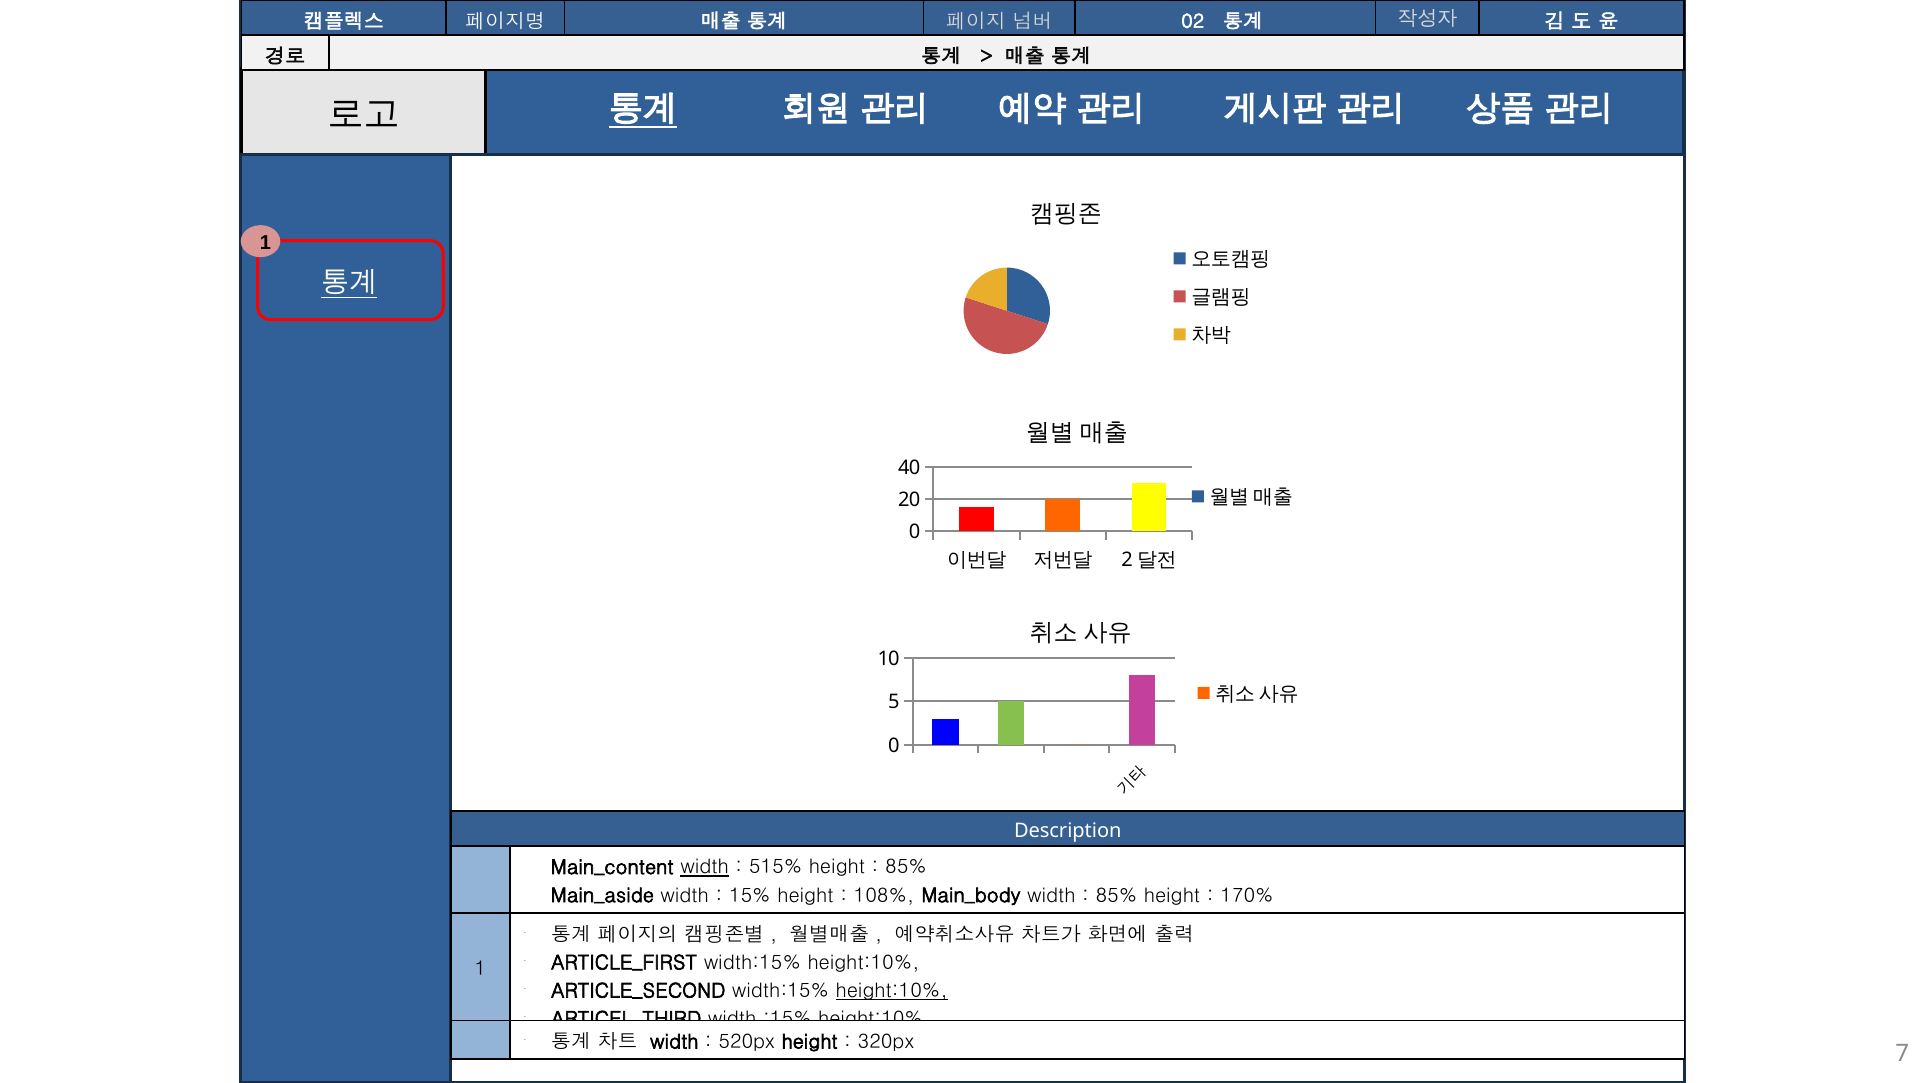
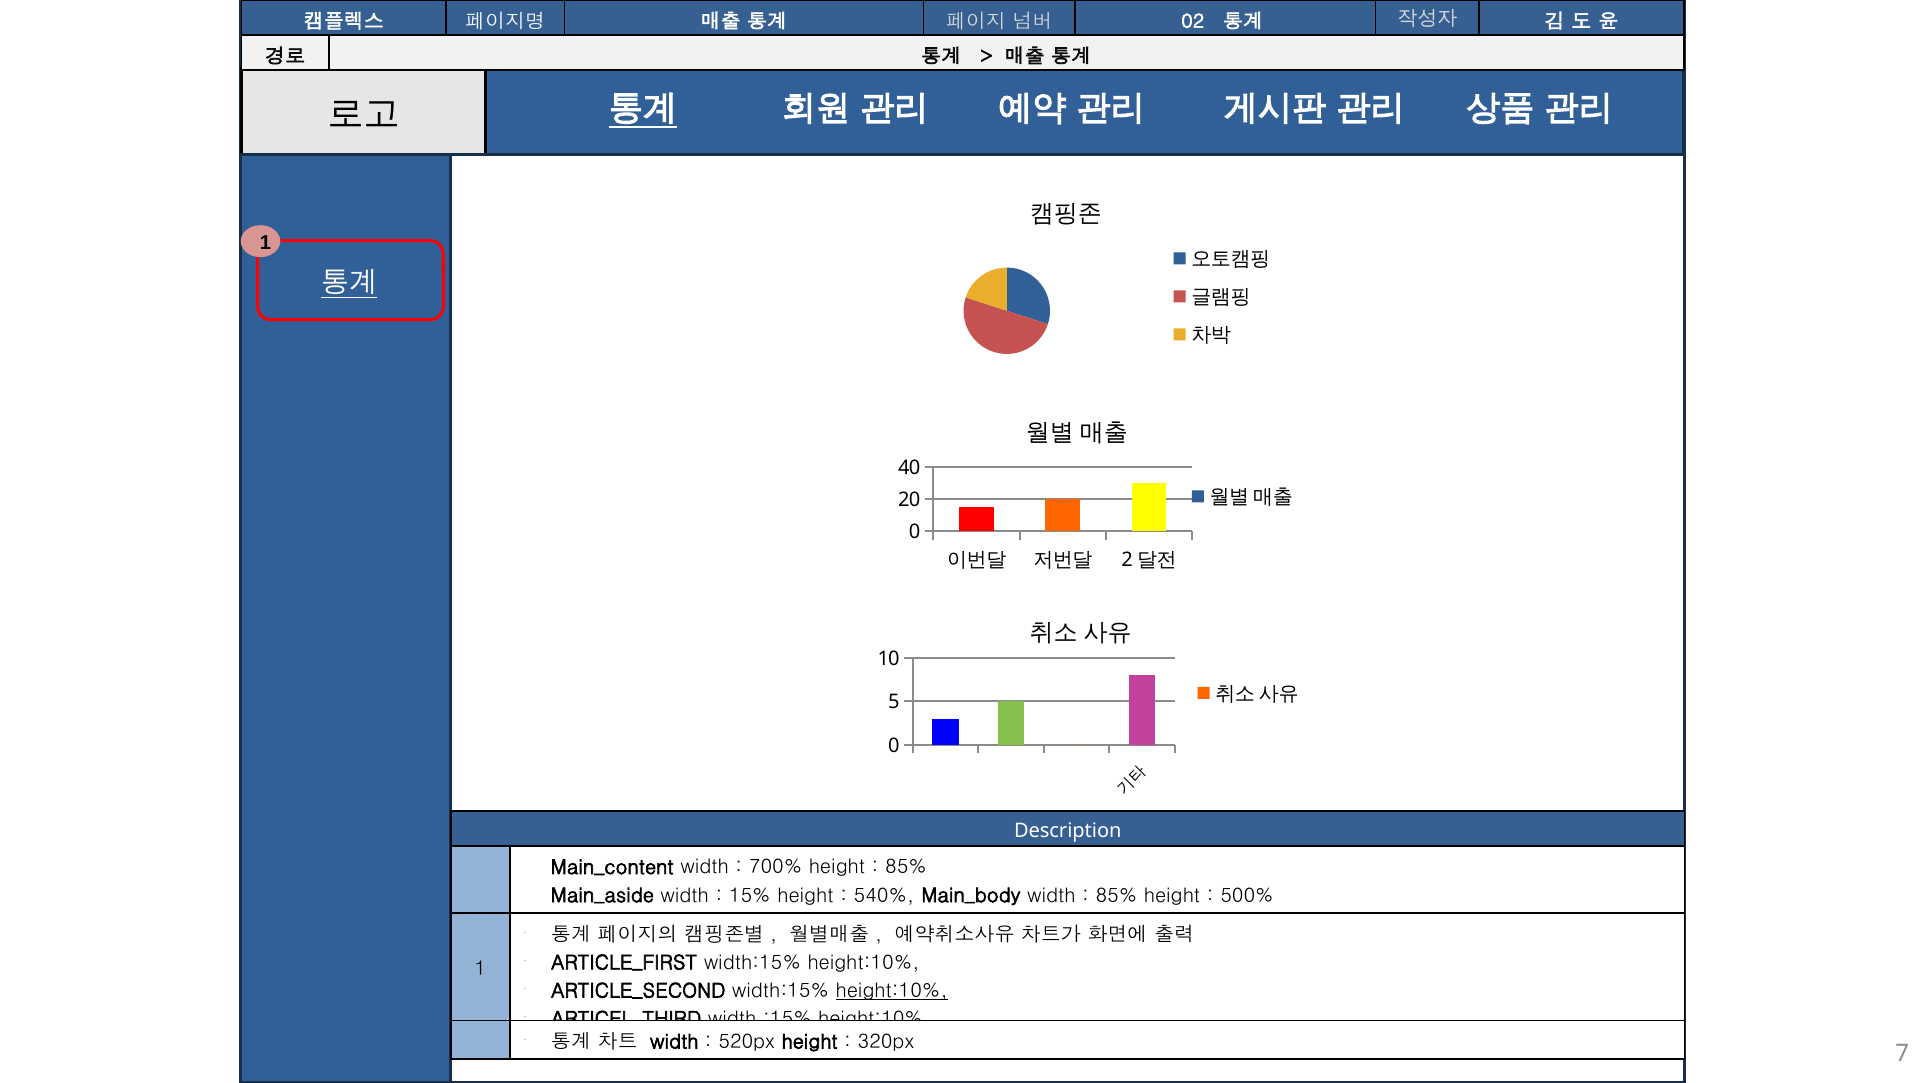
width underline: present -> none (705, 867)
515%: 515% -> 700% (776, 867)
108%: 108% -> 540% (884, 895)
170%: 170% -> 500% (1247, 895)
